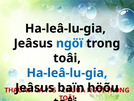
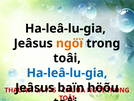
ngöï colour: blue -> orange (70, 43)
